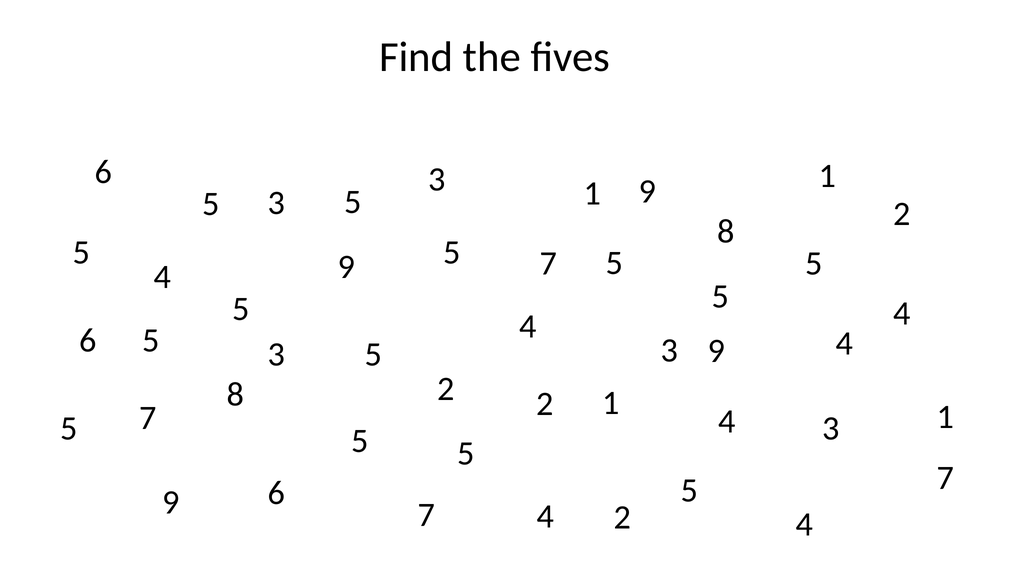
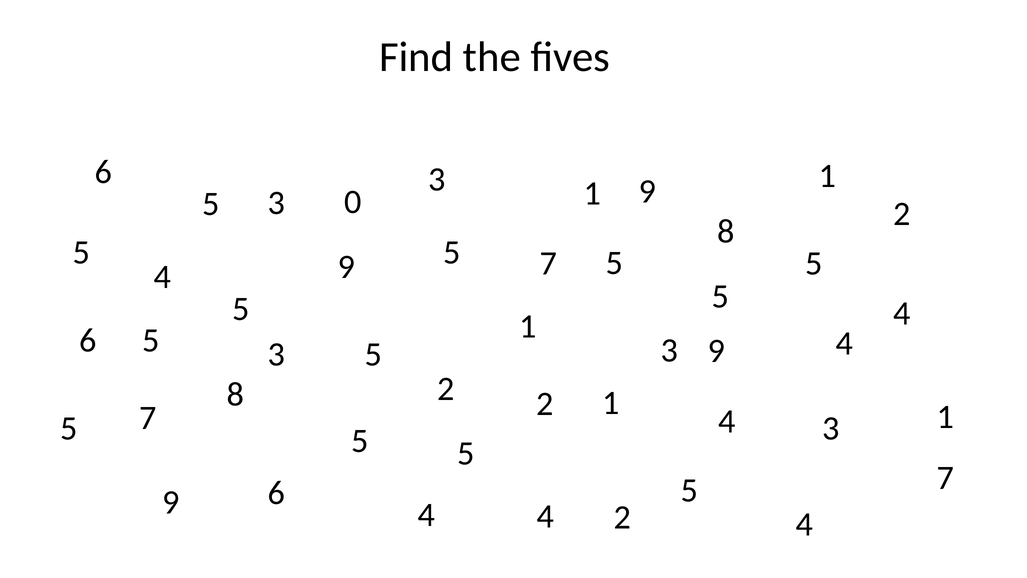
5: 5 -> 0 (353, 202)
4: 4 -> 1 (528, 326)
7: 7 -> 4 (427, 515)
